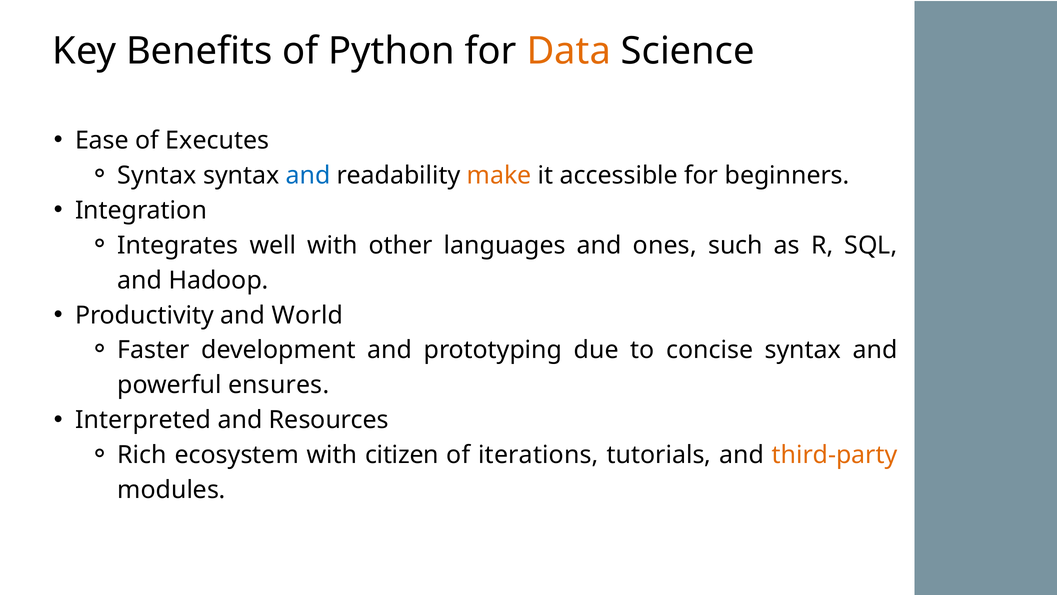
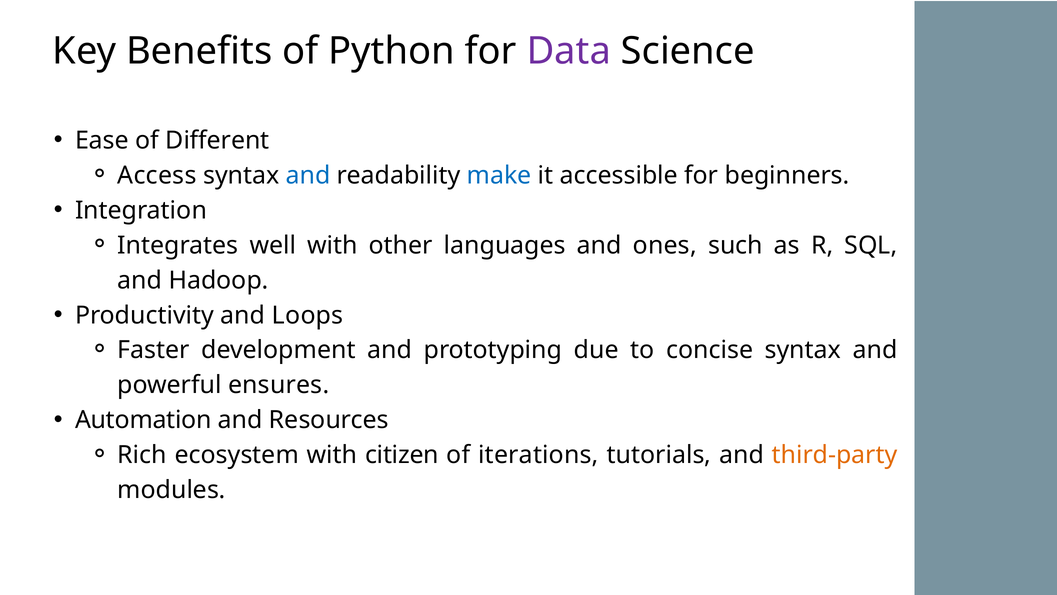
Data colour: orange -> purple (569, 51)
Executes: Executes -> Different (217, 140)
Syntax: Syntax -> Access (157, 175)
make colour: orange -> blue (499, 175)
World: World -> Loops (308, 315)
Interpreted: Interpreted -> Automation (143, 420)
